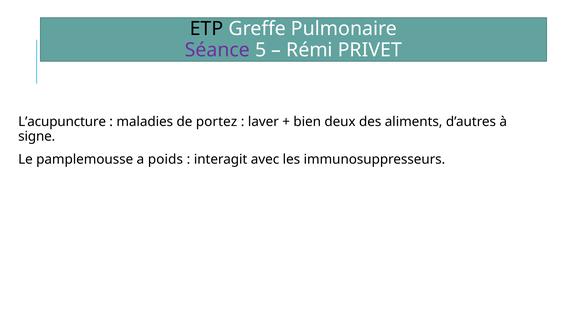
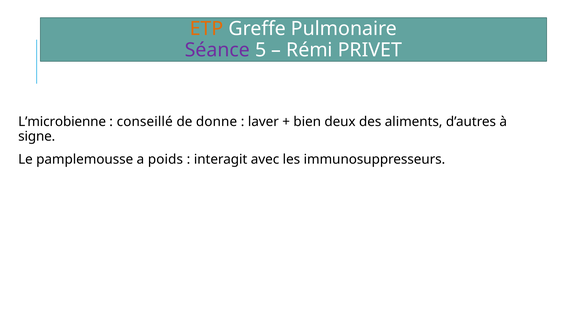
ETP colour: black -> orange (207, 29)
L’acupuncture: L’acupuncture -> L’microbienne (62, 122)
maladies: maladies -> conseillé (145, 122)
portez: portez -> donne (217, 122)
